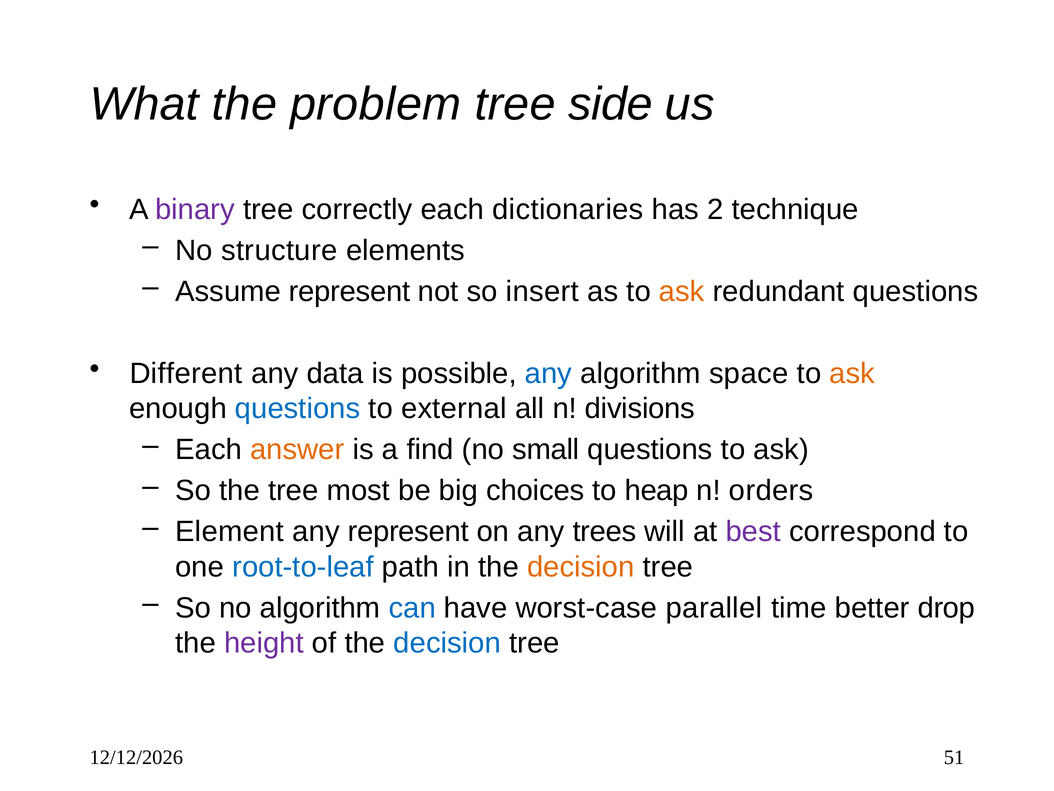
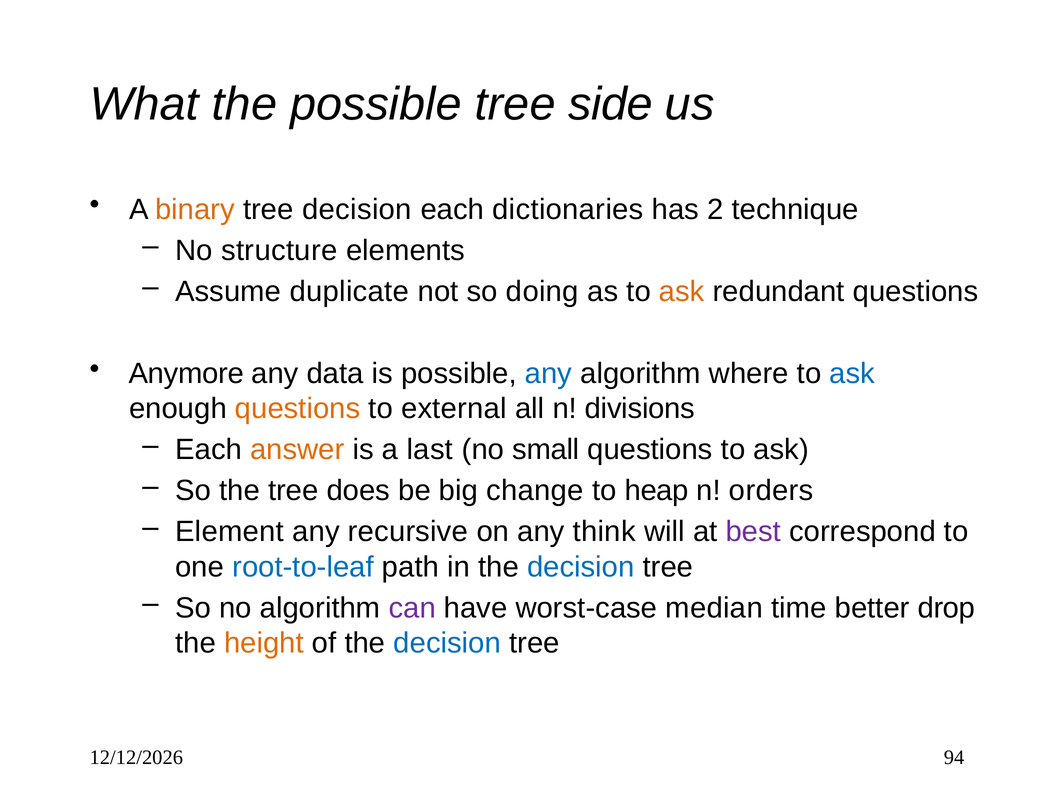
the problem: problem -> possible (376, 104)
binary colour: purple -> orange (195, 209)
tree correctly: correctly -> decision (357, 209)
Assume represent: represent -> duplicate (349, 291)
insert: insert -> doing (542, 291)
Different: Different -> Anymore (186, 373)
space: space -> where (749, 373)
ask colour: orange -> blue (852, 373)
questions colour: blue -> orange (298, 408)
find: find -> last (430, 449)
most: most -> does (358, 490)
choices: choices -> change (535, 490)
any represent: represent -> recursive (408, 531)
trees: trees -> think (604, 531)
decision colour: orange -> blue (581, 567)
can colour: blue -> purple (412, 608)
parallel: parallel -> median (714, 608)
height colour: purple -> orange (264, 643)
51: 51 -> 94 (954, 757)
